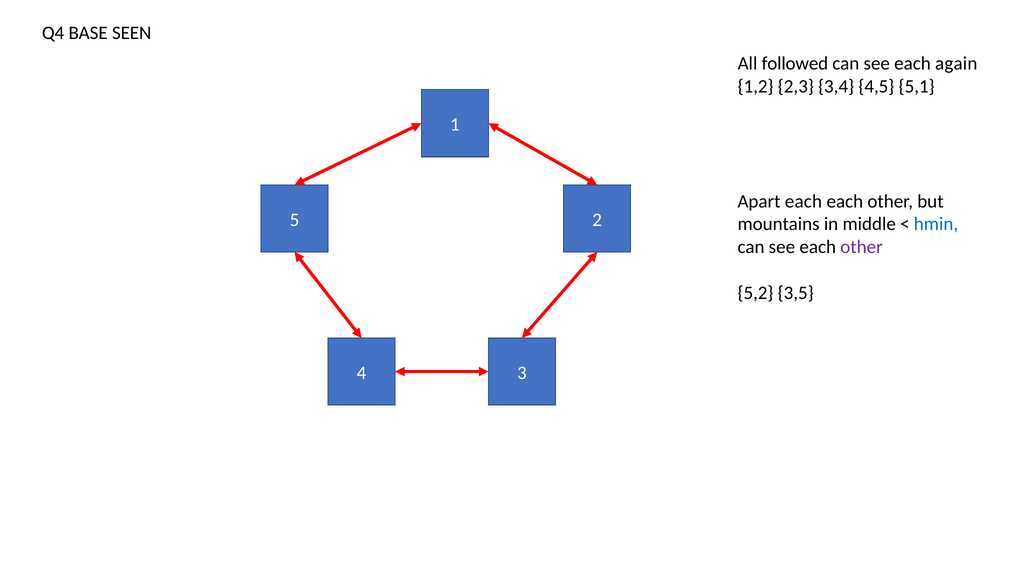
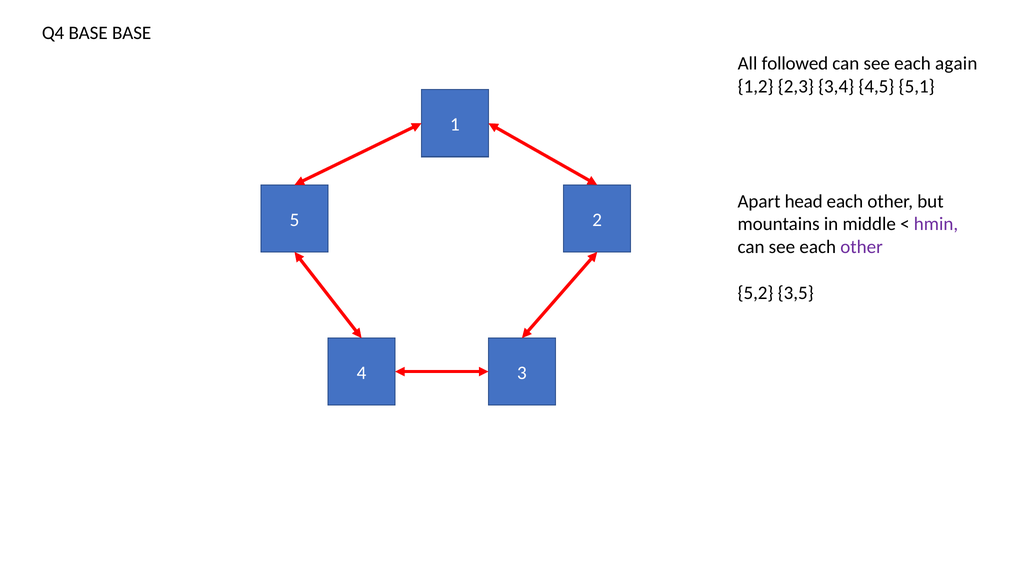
BASE SEEN: SEEN -> BASE (132, 33)
Apart each: each -> head (804, 201)
hmin colour: blue -> purple (936, 224)
